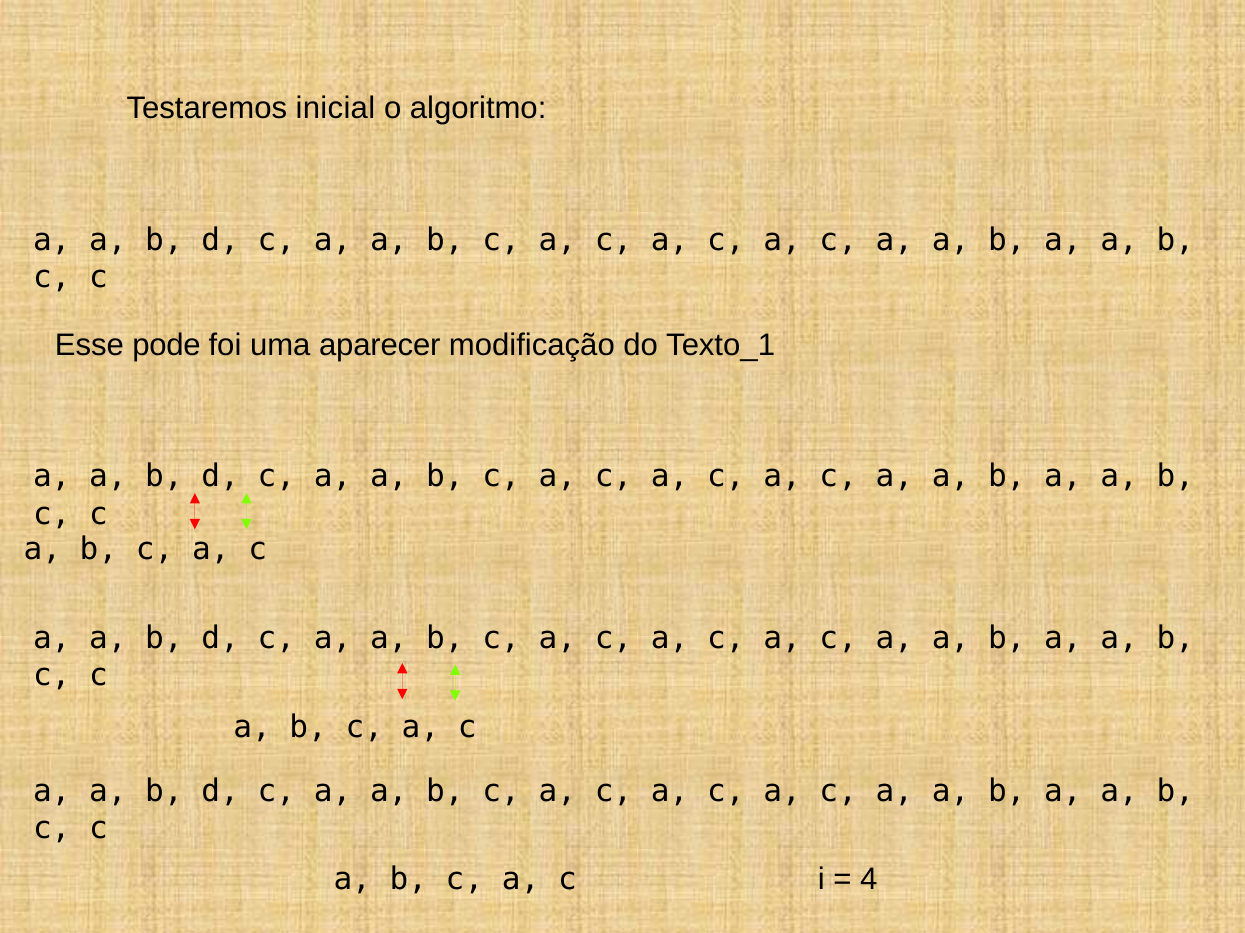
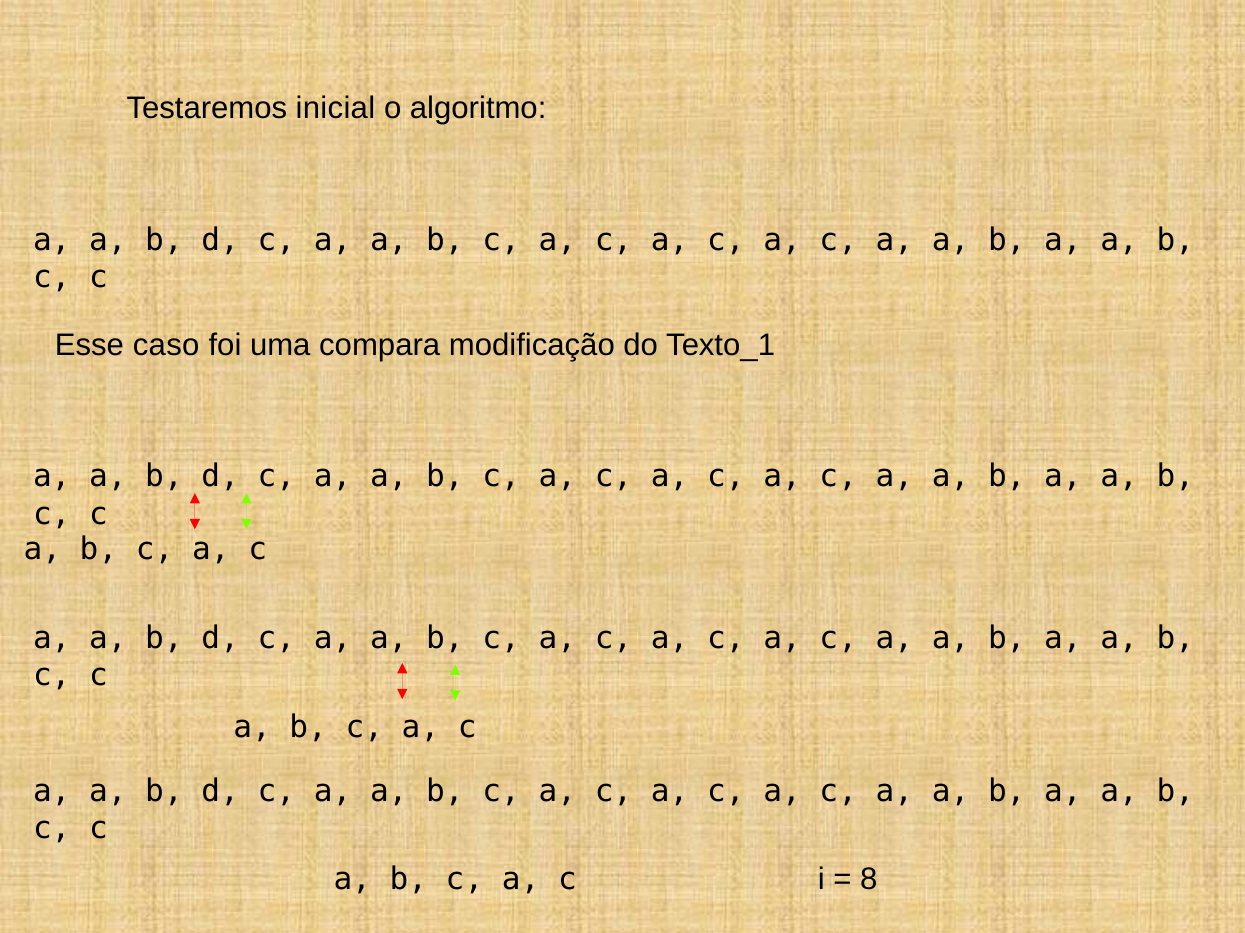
pode: pode -> caso (166, 345)
aparecer: aparecer -> compara (380, 345)
4: 4 -> 8 (869, 880)
